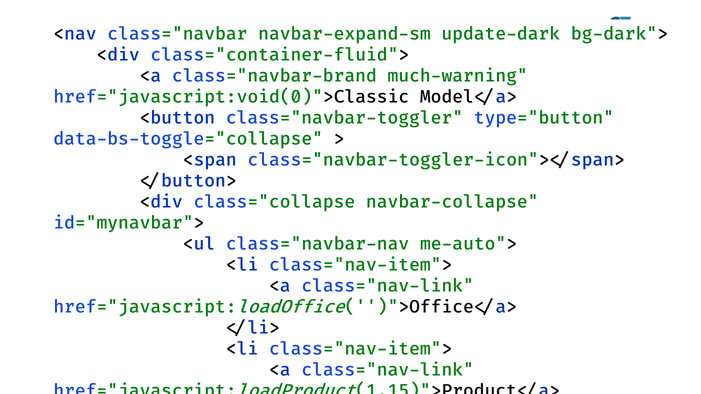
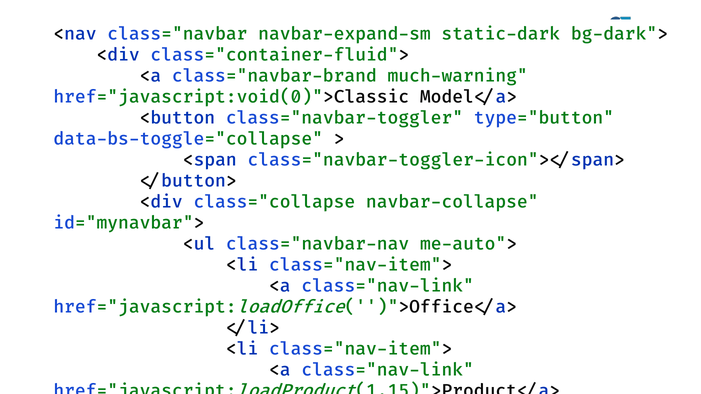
update-dark: update-dark -> static-dark (501, 34)
